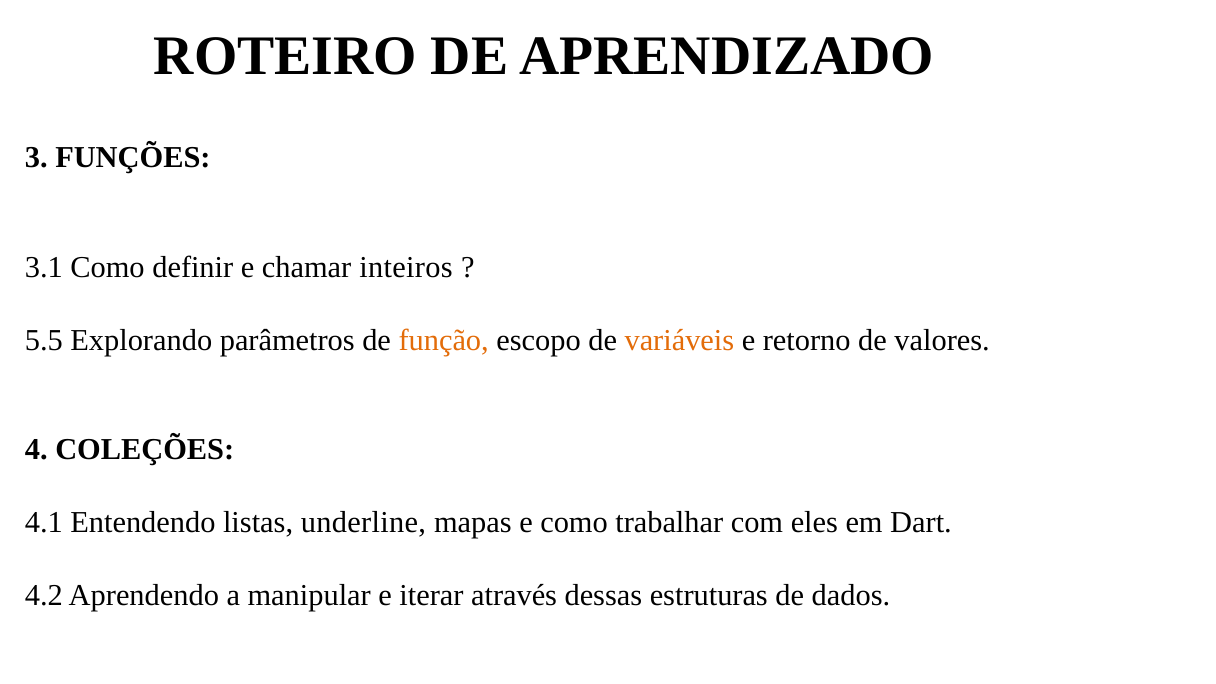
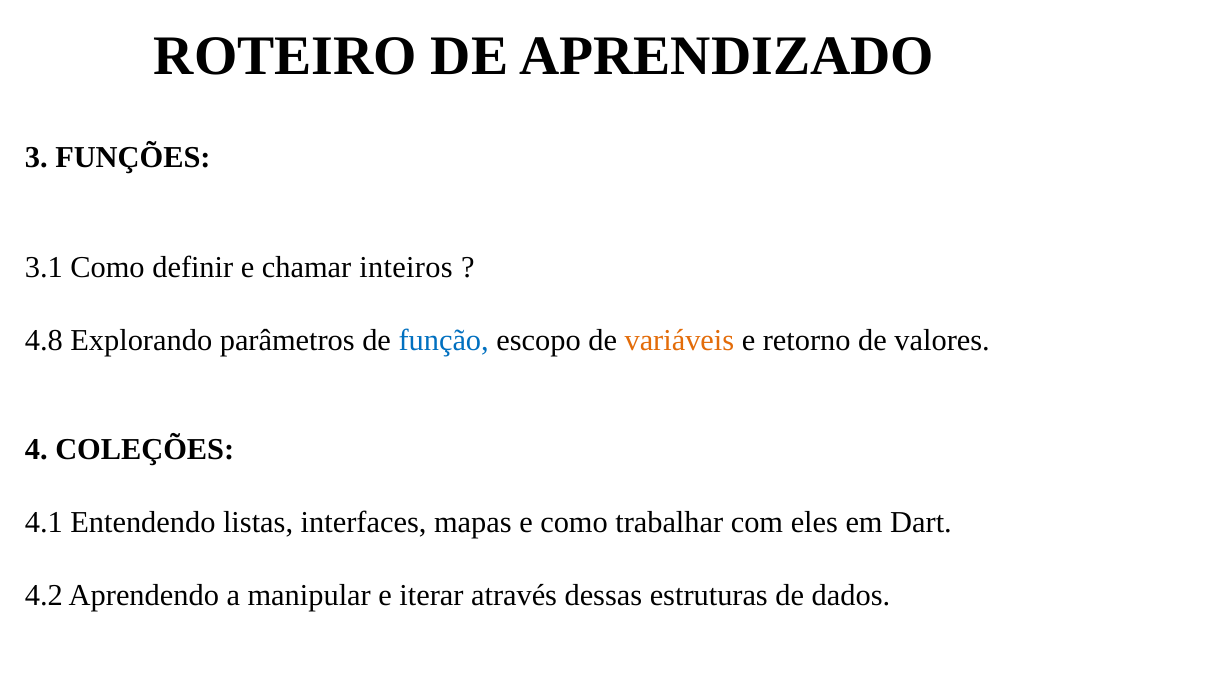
5.5: 5.5 -> 4.8 (44, 340)
função colour: orange -> blue (444, 340)
underline: underline -> interfaces (364, 522)
